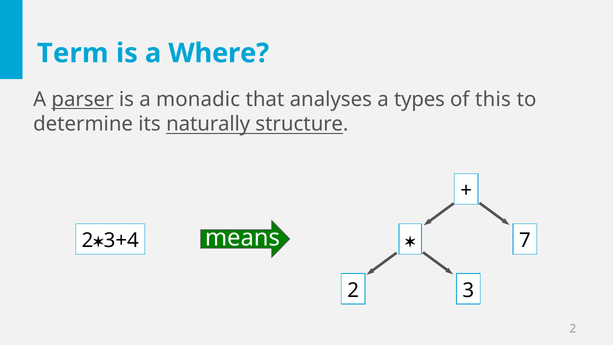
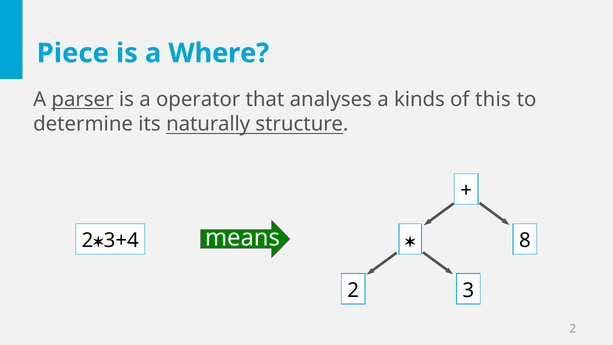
Term: Term -> Piece (73, 53)
monadic: monadic -> operator (198, 99)
types: types -> kinds (419, 99)
7: 7 -> 8 (525, 240)
